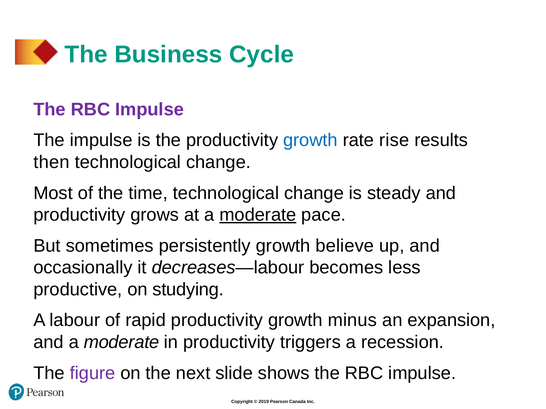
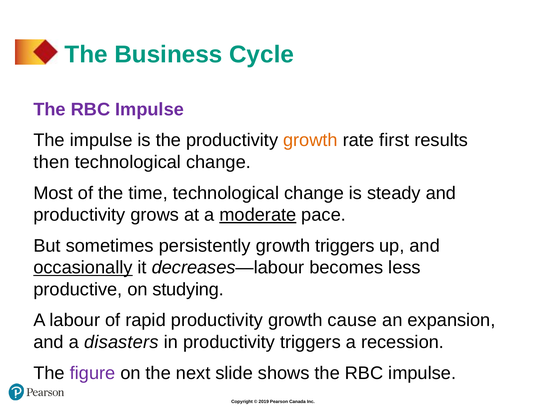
growth colour: blue -> orange (310, 140)
rise: rise -> first (394, 140)
growth believe: believe -> triggers (345, 246)
occasionally underline: none -> present (83, 268)
minus: minus -> cause (352, 321)
and a moderate: moderate -> disasters (121, 343)
